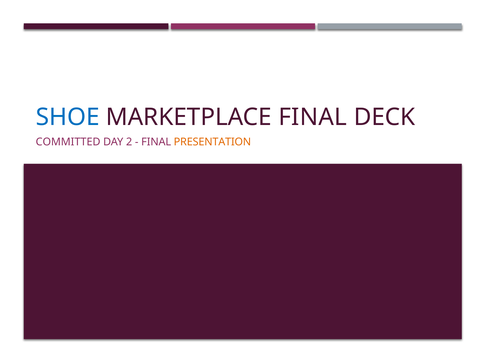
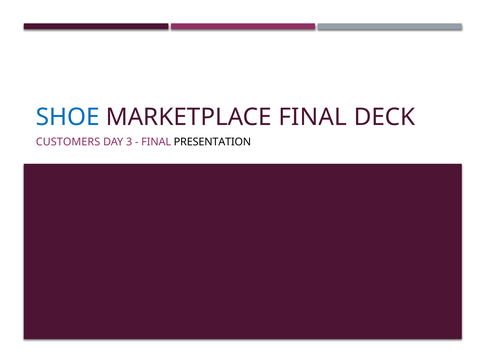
COMMITTED: COMMITTED -> CUSTOMERS (68, 142)
2: 2 -> 3 (129, 142)
PRESENTATION colour: orange -> black (212, 142)
